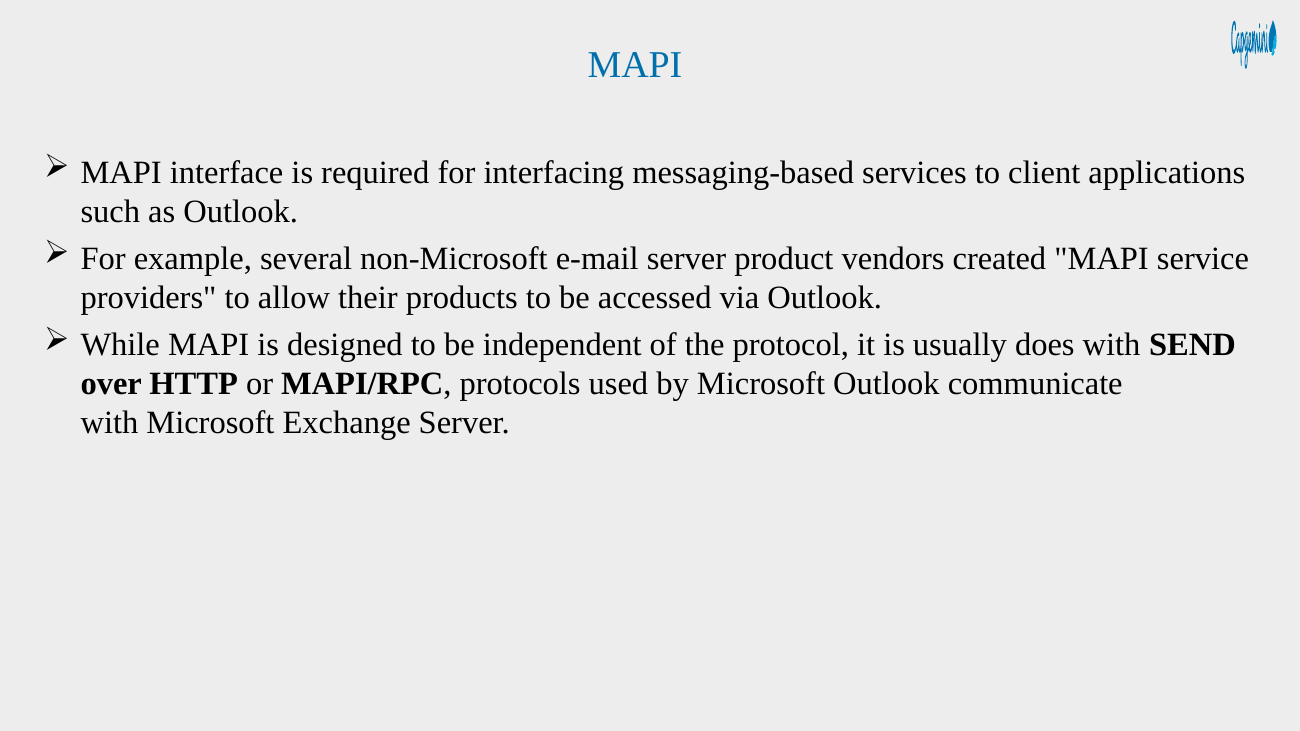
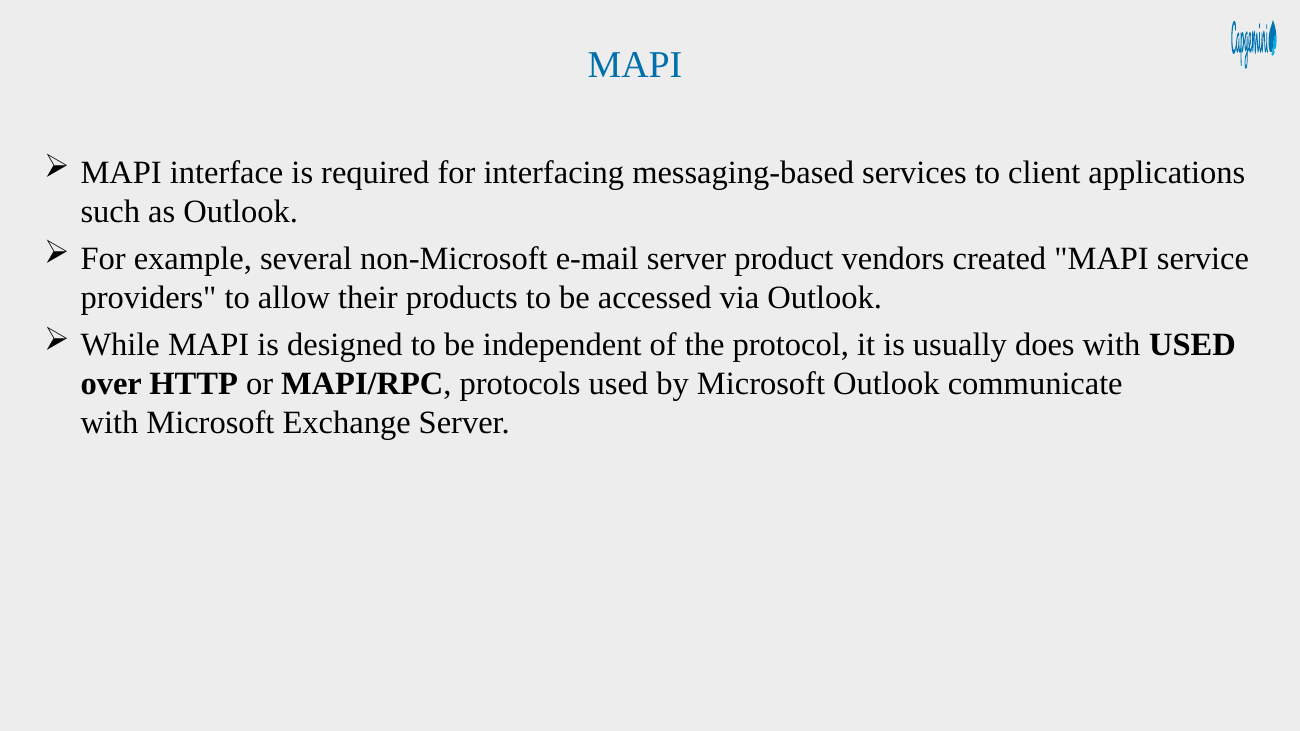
with SEND: SEND -> USED (1192, 345)
